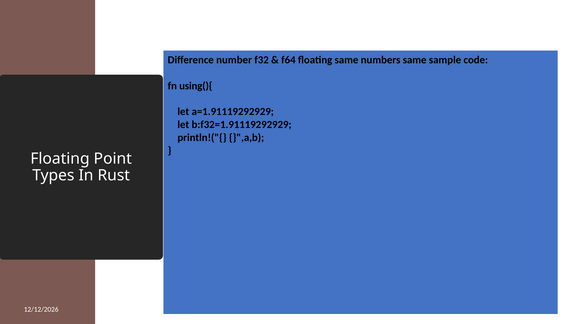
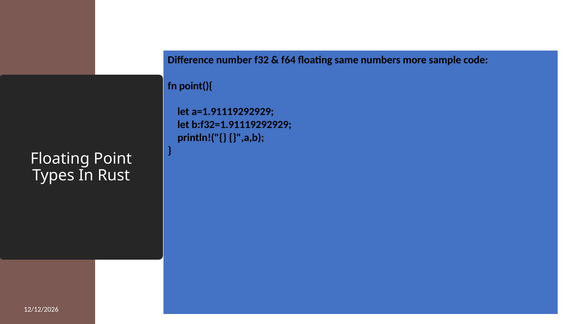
numbers same: same -> more (415, 60)
using(){: using(){ -> point(){ (196, 86)
